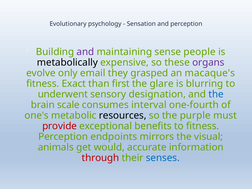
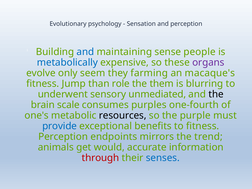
and colour: purple -> blue (85, 52)
metabolically colour: black -> blue (67, 63)
email: email -> seem (93, 73)
grasped: grasped -> farming (149, 73)
Exact: Exact -> Jump (74, 84)
first: first -> role (121, 84)
glare: glare -> them (162, 84)
designation: designation -> unmediated (157, 94)
the colour: blue -> black (216, 94)
interval: interval -> purples (149, 105)
provide colour: red -> blue (60, 126)
visual: visual -> trend (209, 137)
